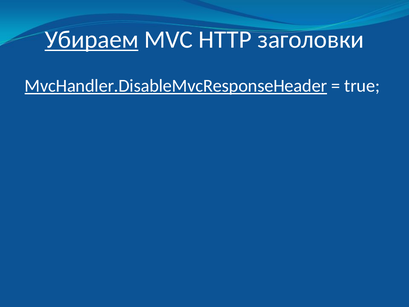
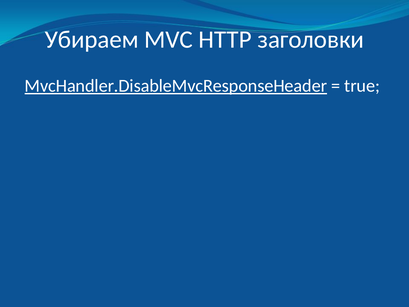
Убираем underline: present -> none (92, 40)
